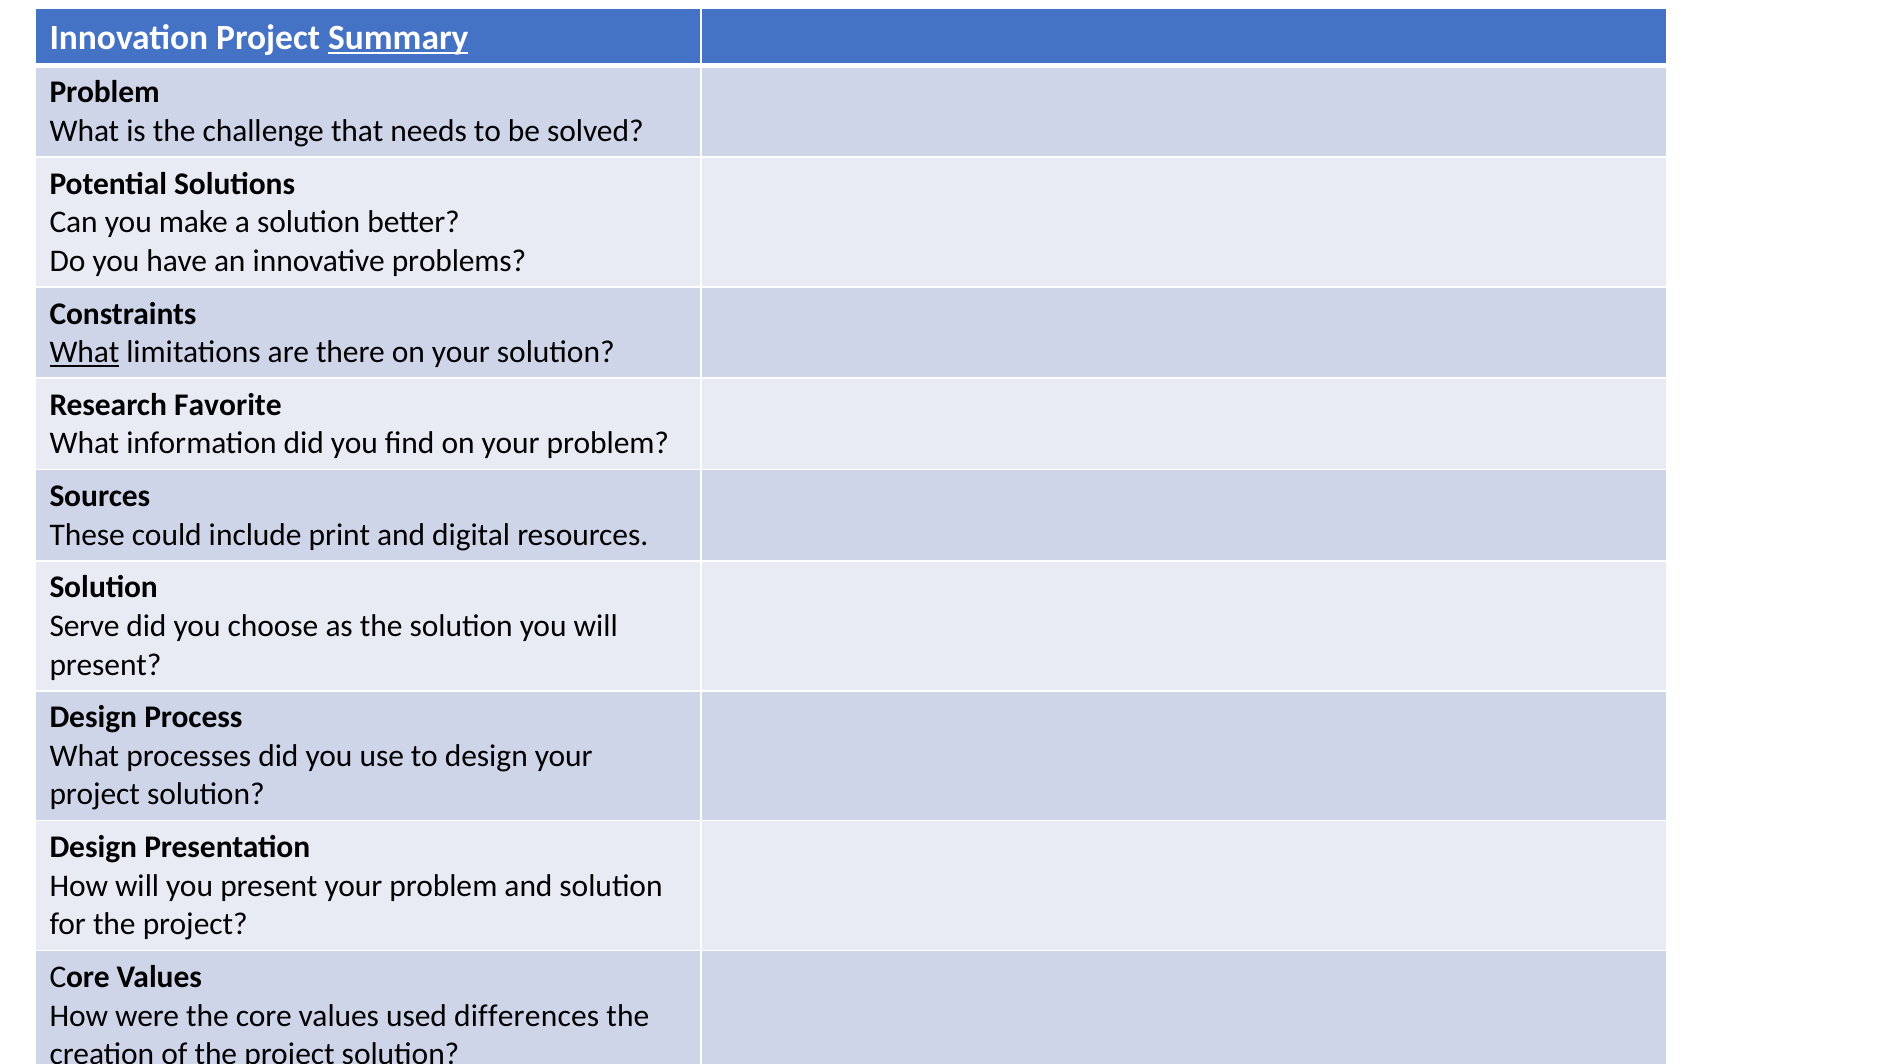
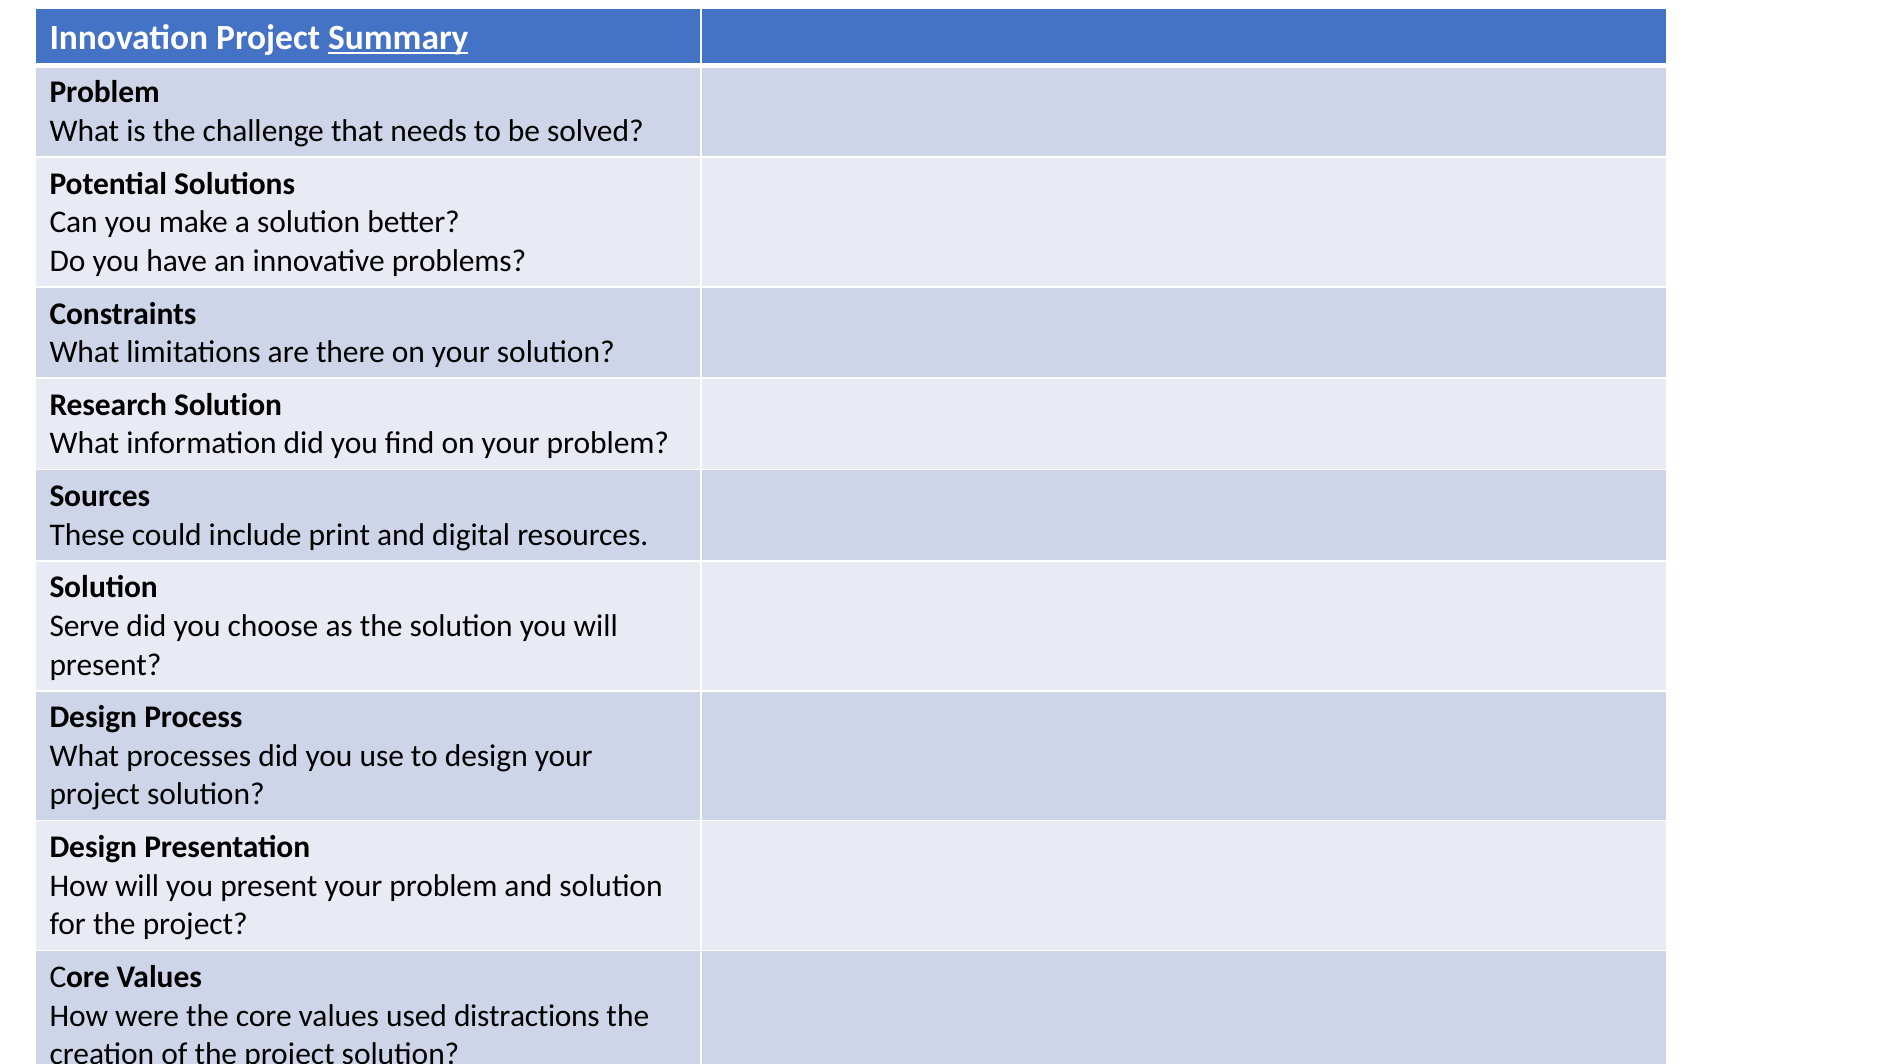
What underline: present -> none (84, 352)
Research Favorite: Favorite -> Solution (228, 405)
differences: differences -> distractions (527, 1015)
